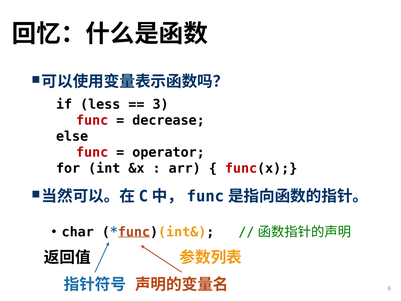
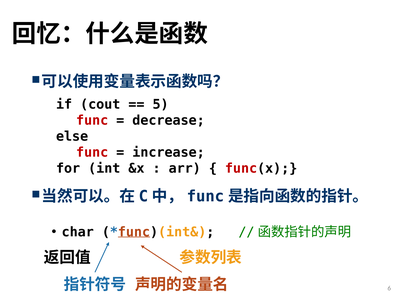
less: less -> cout (100, 104)
3: 3 -> 5 (161, 104)
operator: operator -> increase (169, 152)
